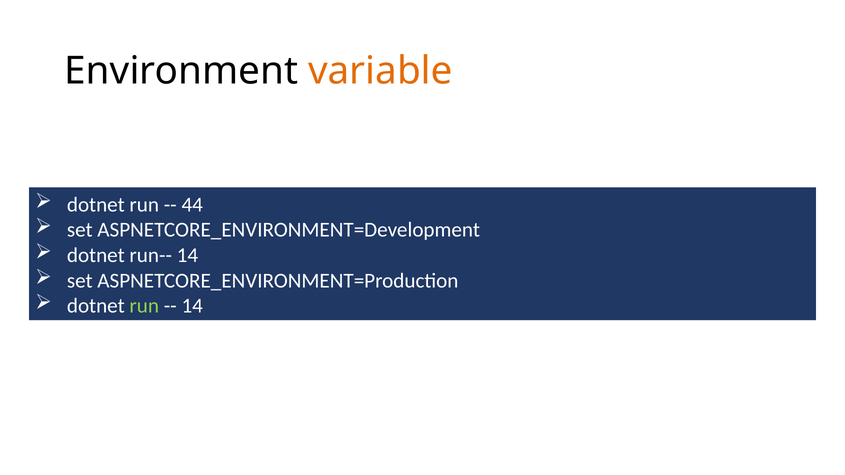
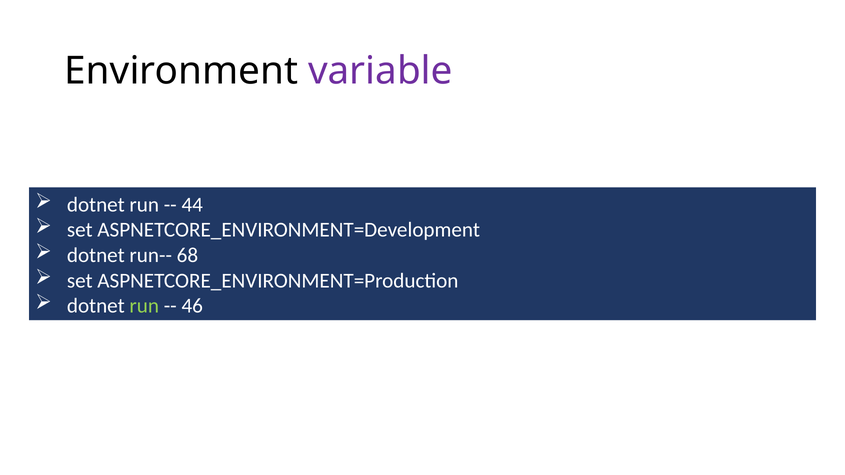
variable colour: orange -> purple (380, 71)
run-- 14: 14 -> 68 (187, 255)
14: 14 -> 46 (192, 306)
